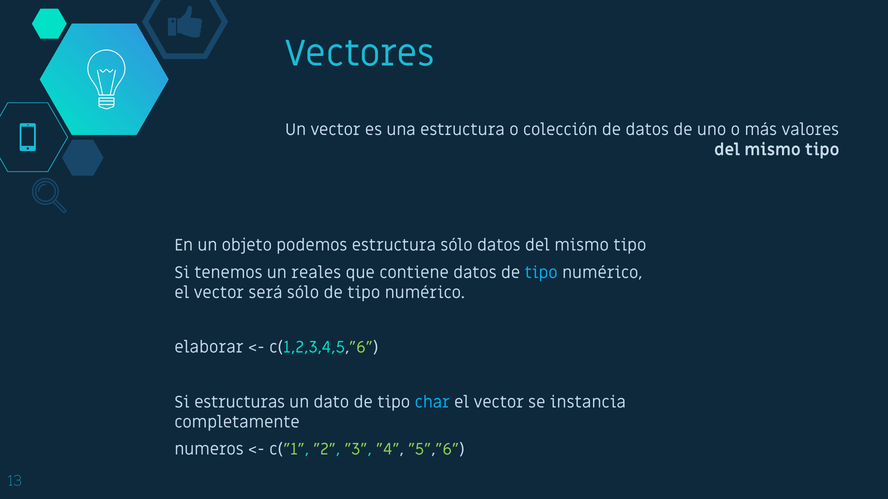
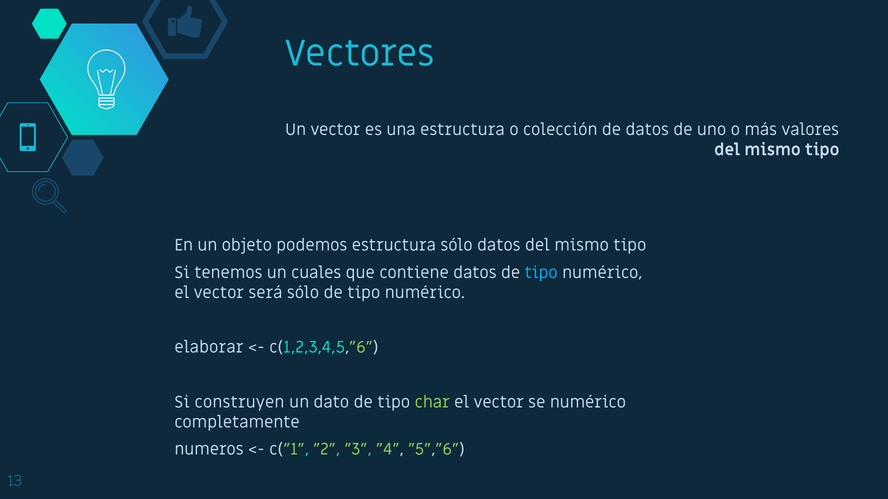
reales: reales -> cuales (316, 273)
estructuras: estructuras -> construyen (239, 403)
char colour: light blue -> light green (432, 403)
se instancia: instancia -> numérico (588, 403)
